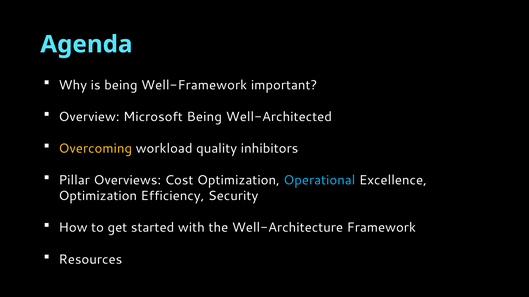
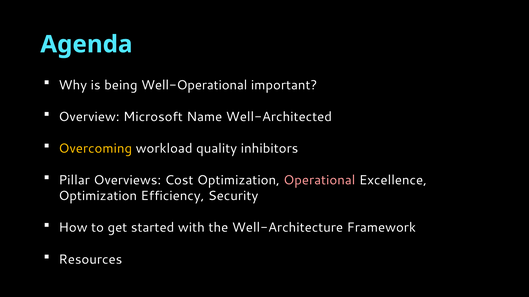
Well-Framework: Well-Framework -> Well-Operational (194, 85)
Microsoft Being: Being -> Name (204, 117)
Operational colour: light blue -> pink (319, 180)
